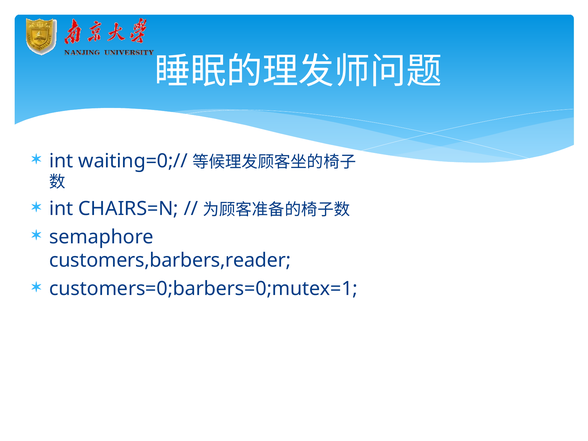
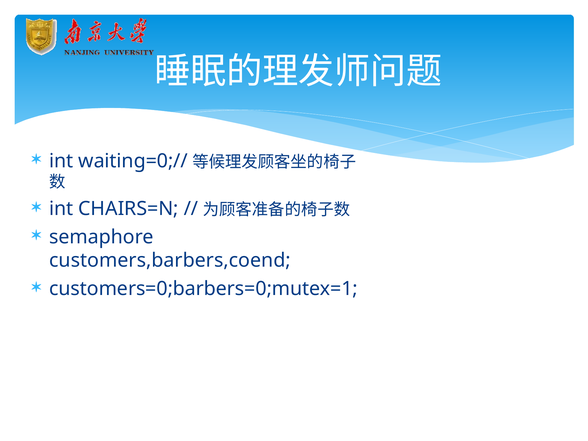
customers,barbers,reader: customers,barbers,reader -> customers,barbers,coend (170, 261)
